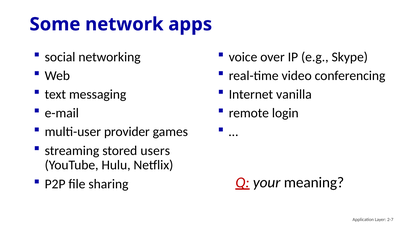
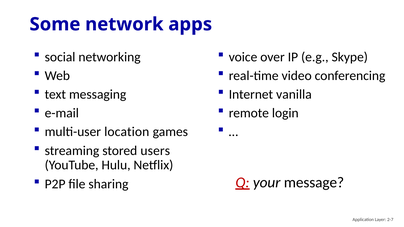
provider: provider -> location (127, 132)
meaning: meaning -> message (314, 183)
